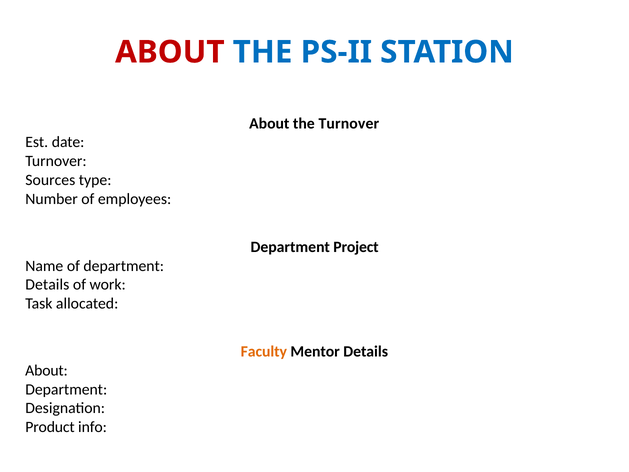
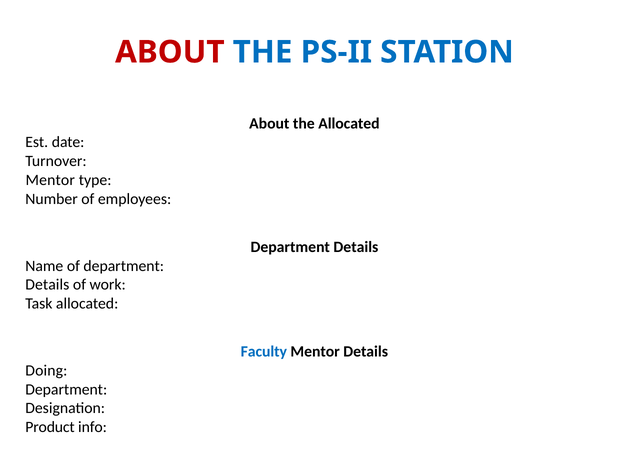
the Turnover: Turnover -> Allocated (349, 123)
Sources: Sources -> Mentor (50, 180)
Project: Project -> Details (356, 247)
Faculty colour: orange -> blue (264, 351)
About: About -> Doing (46, 370)
